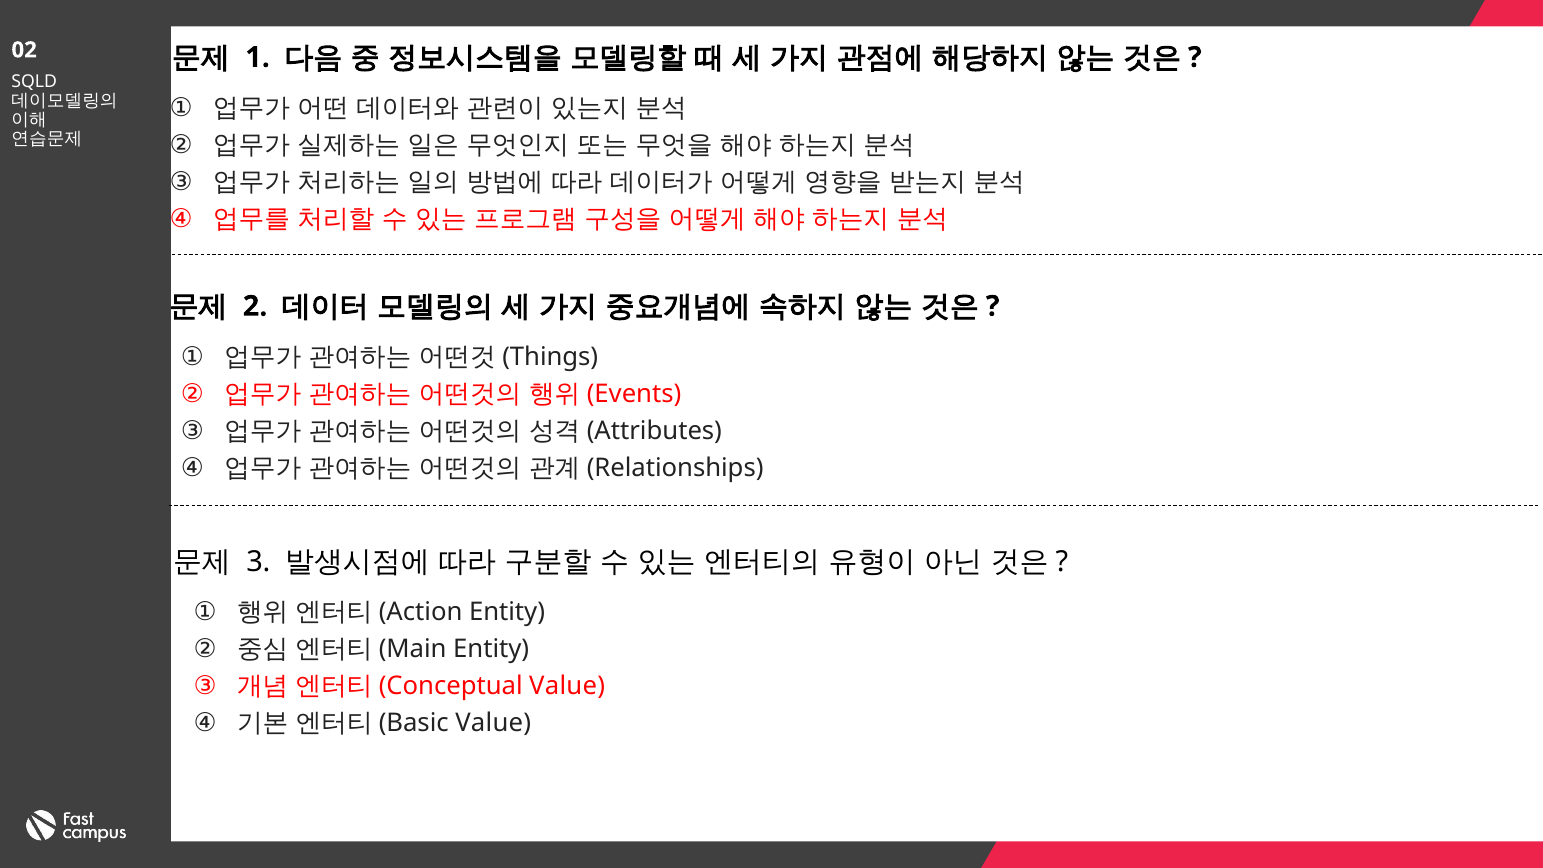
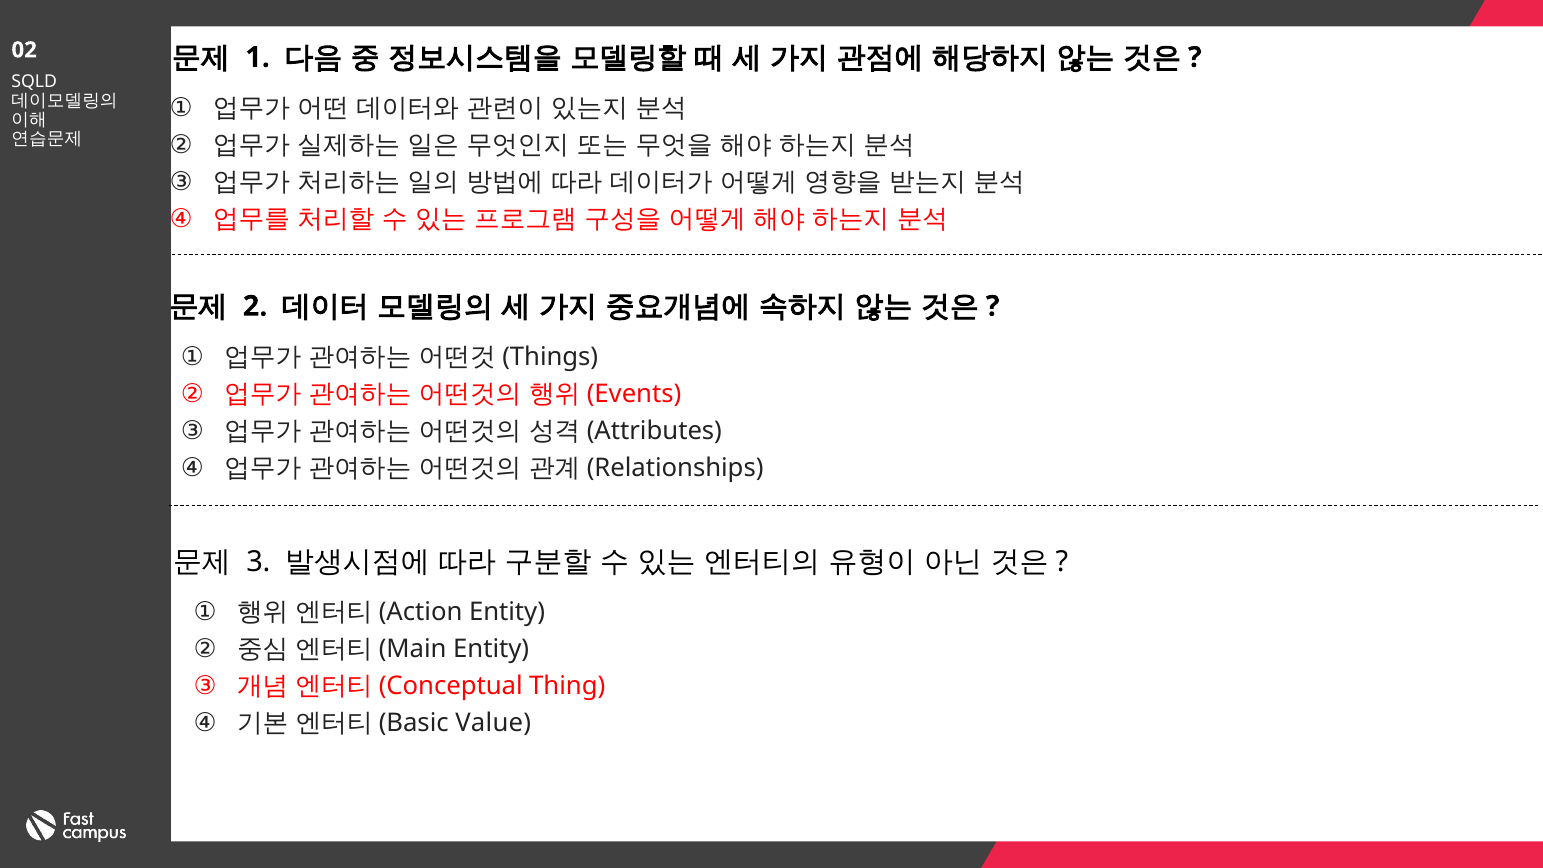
Value: Value -> Thing (567, 686)
